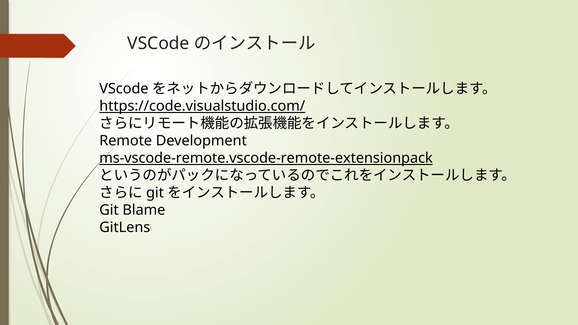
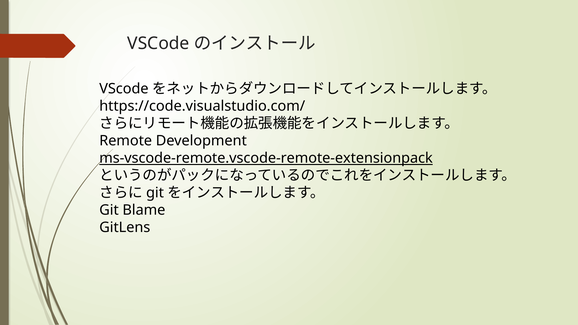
https://code.visualstudio.com/ underline: present -> none (202, 106)
